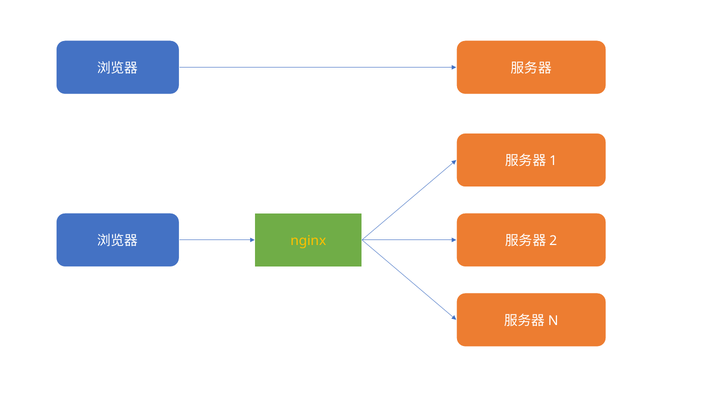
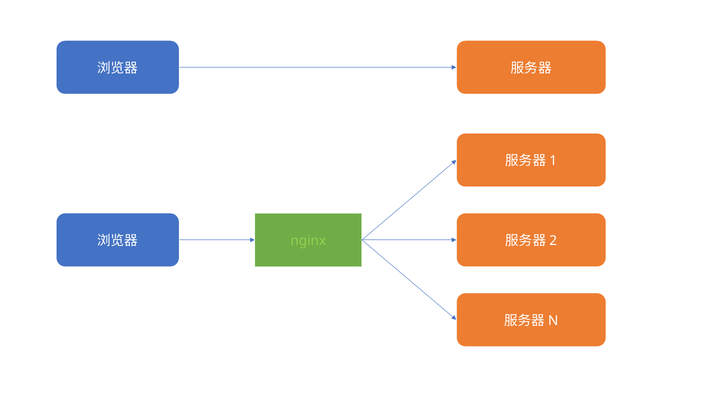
nginx colour: yellow -> light green (308, 241)
